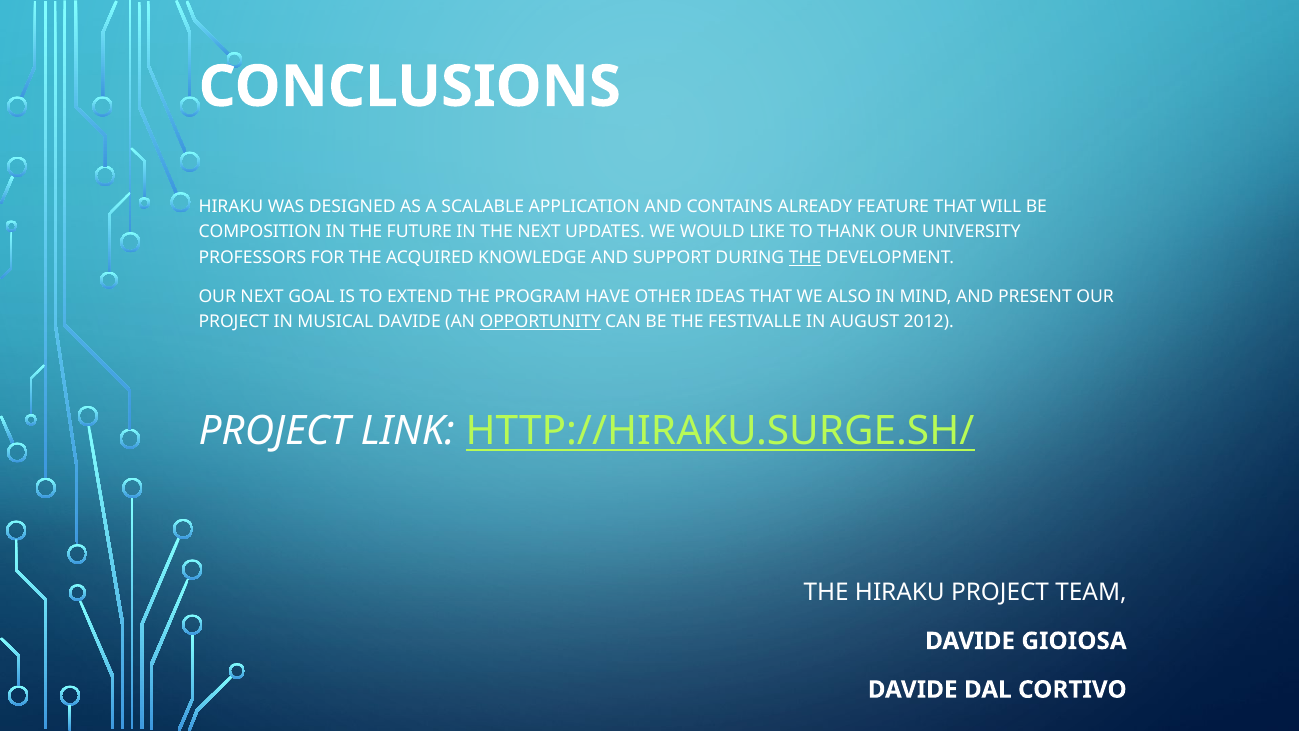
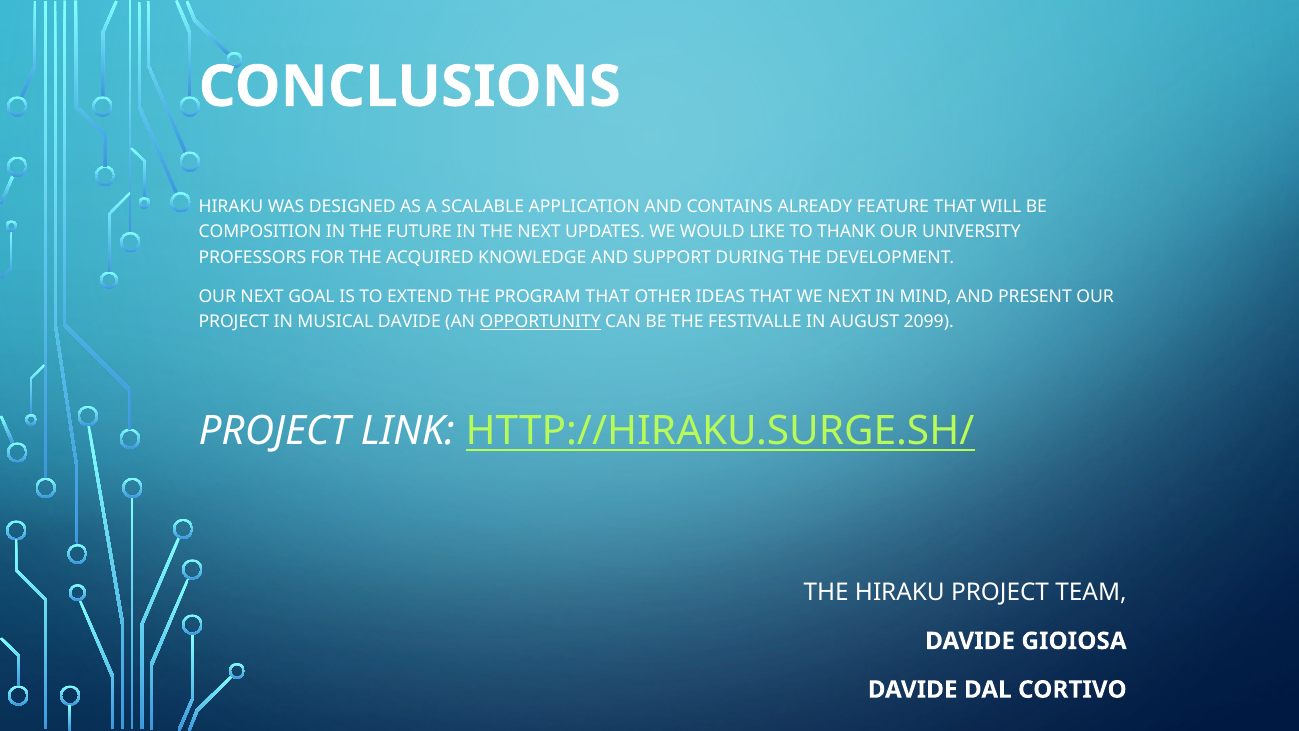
THE underline: present -> none (805, 257)
PROGRAM HAVE: HAVE -> THAT (607, 296)
WE ALSO: ALSO -> NEXT (849, 296)
2012: 2012 -> 2099 (929, 322)
